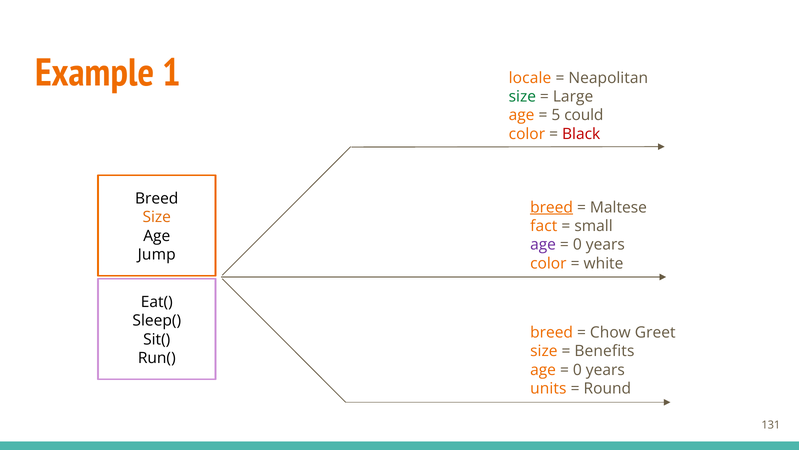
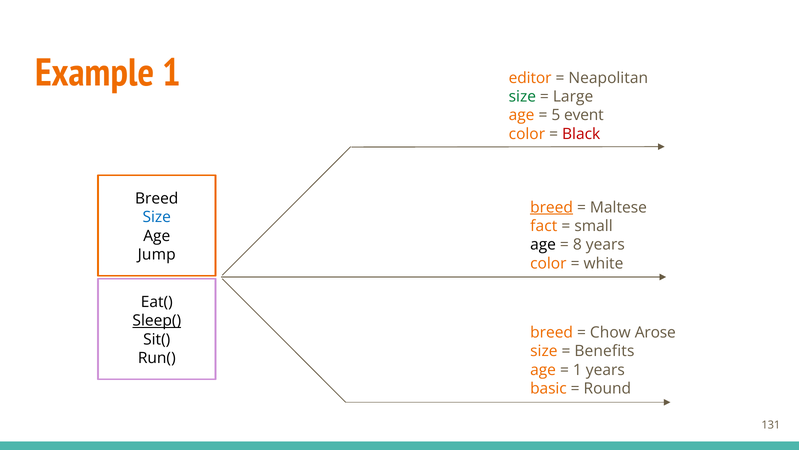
locale: locale -> editor (530, 78)
could: could -> event (584, 115)
Size colour: orange -> blue (157, 217)
age colour: purple -> black (543, 244)
0: 0 -> 8 (577, 244)
Sleep( underline: none -> present (157, 320)
Greet: Greet -> Arose (655, 332)
0: 0 -> 1 (577, 370)
units: units -> basic (548, 388)
